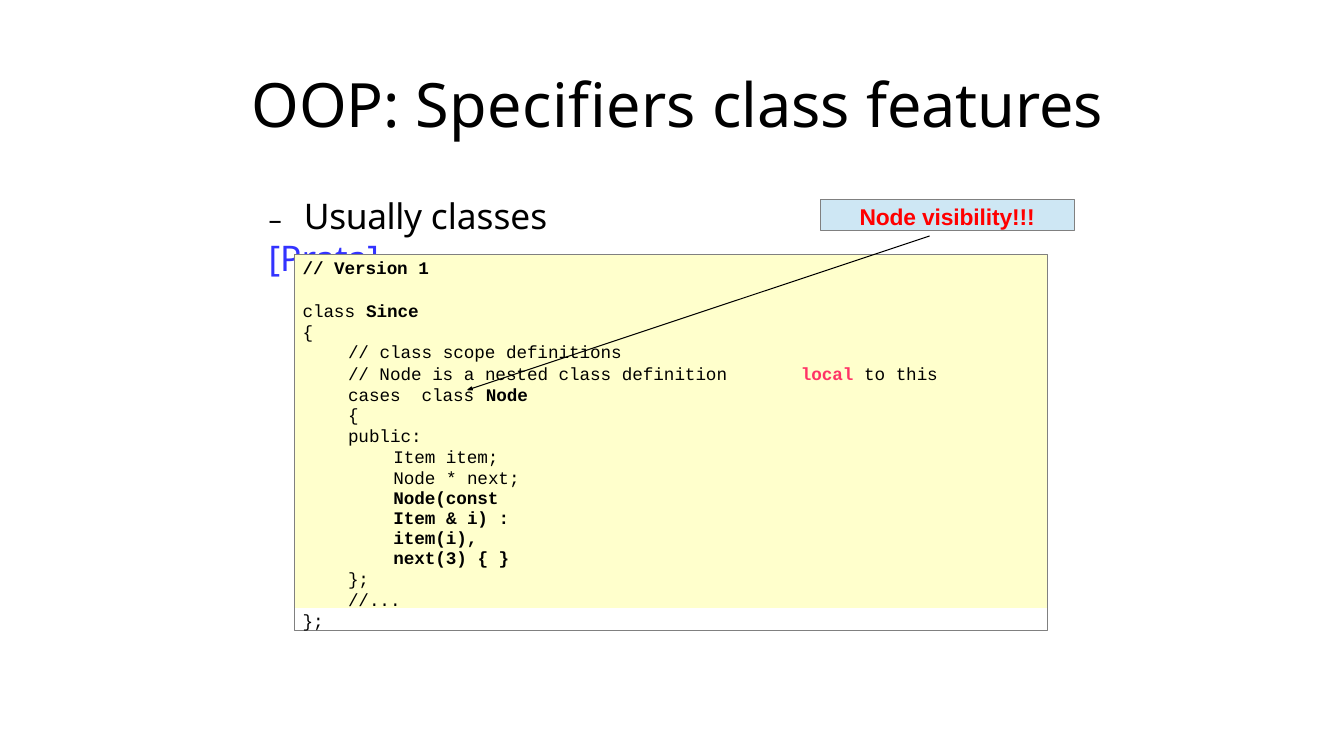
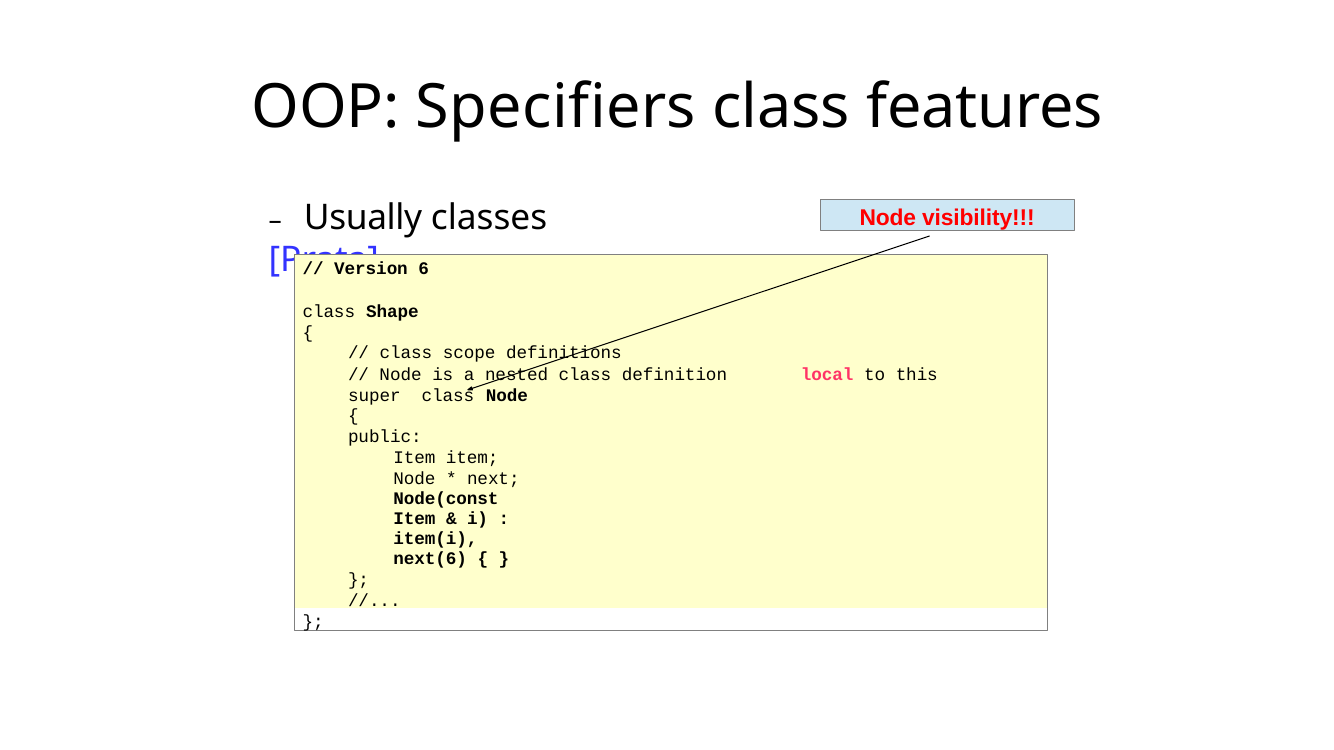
1: 1 -> 6 (424, 269)
Since: Since -> Shape (392, 312)
cases: cases -> super (374, 396)
next(3: next(3 -> next(6 (430, 559)
